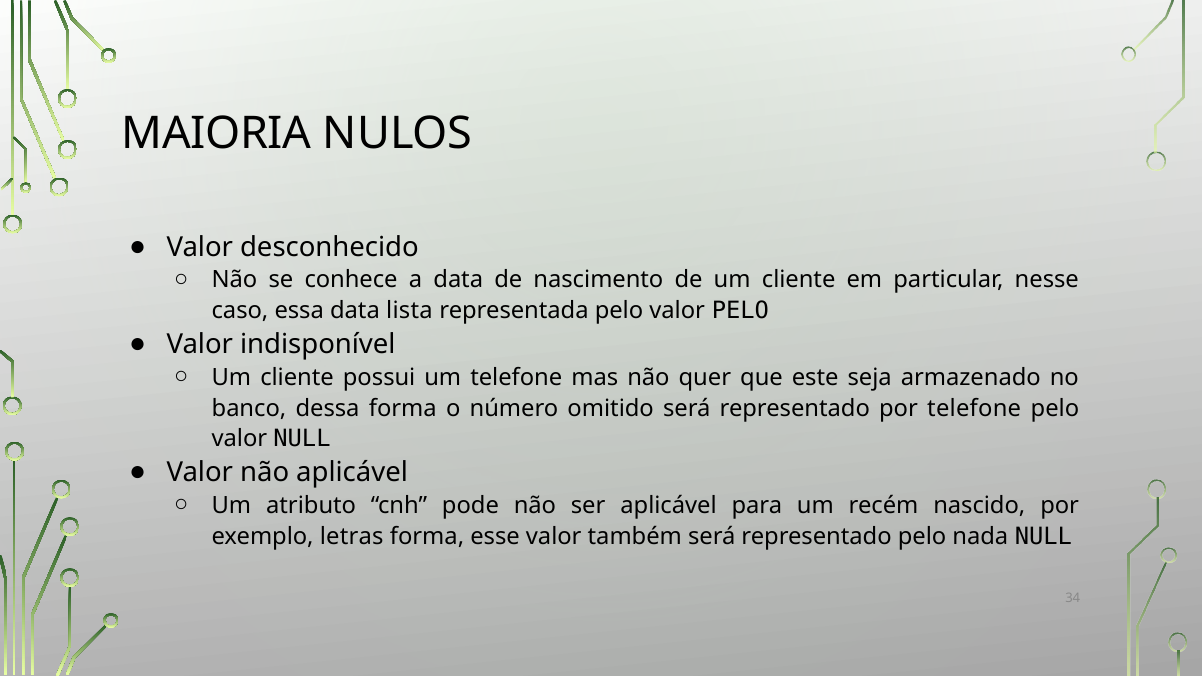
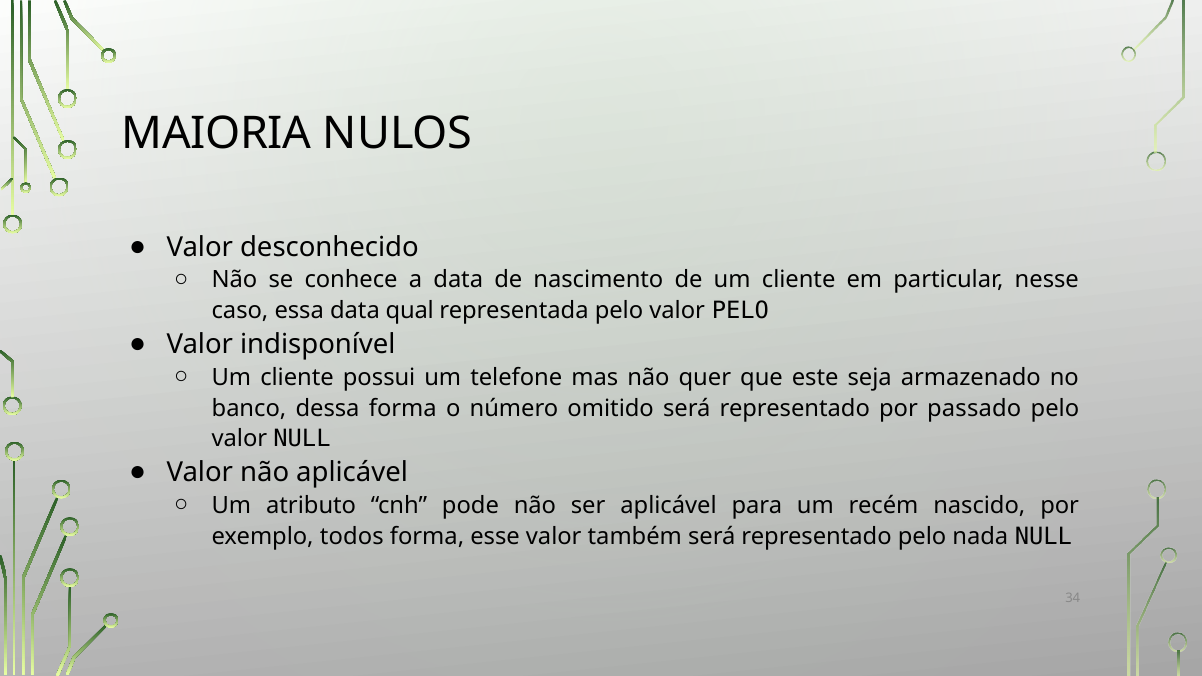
lista: lista -> qual (410, 311)
por telefone: telefone -> passado (974, 408)
letras: letras -> todos (352, 536)
